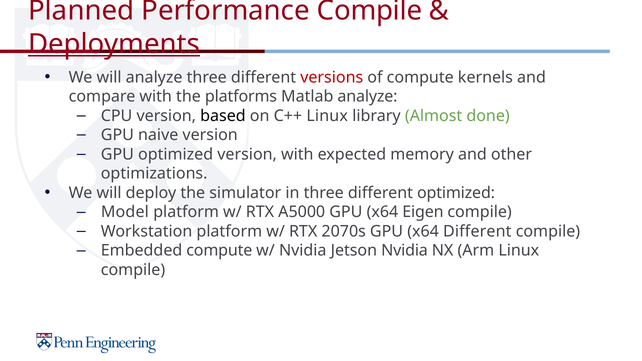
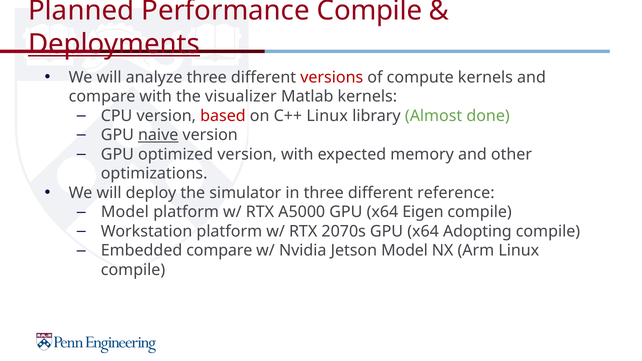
platforms: platforms -> visualizer (241, 97)
Matlab analyze: analyze -> kernels (367, 97)
based colour: black -> red (223, 116)
naive underline: none -> present (158, 135)
different optimized: optimized -> reference (456, 193)
x64 Different: Different -> Adopting (477, 231)
Embedded compute: compute -> compare (219, 251)
Jetson Nvidia: Nvidia -> Model (405, 251)
